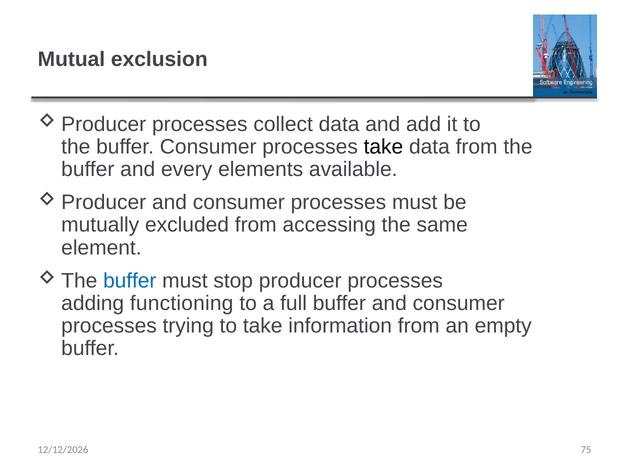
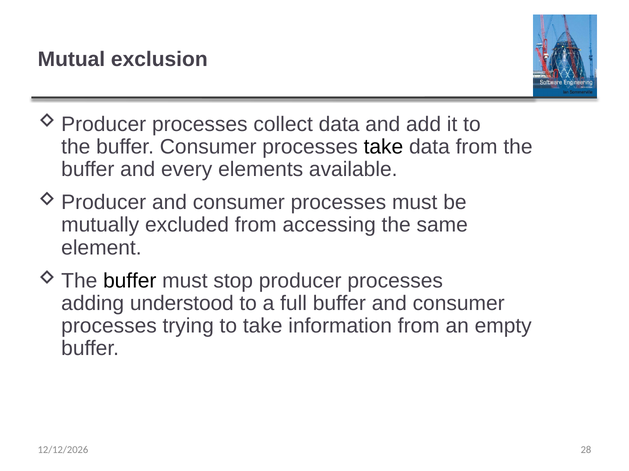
buffer colour: blue -> black (130, 281)
functioning: functioning -> understood (182, 304)
75: 75 -> 28 (586, 450)
